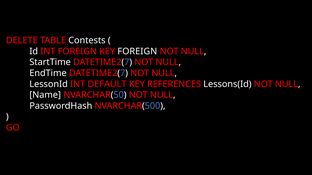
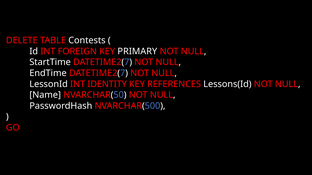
KEY FOREIGN: FOREIGN -> PRIMARY (137, 51)
DEFAULT: DEFAULT -> IDENTITY (107, 84)
